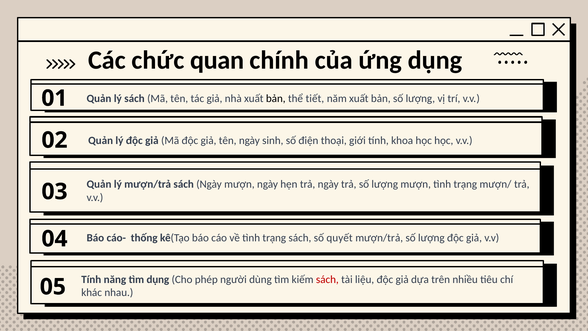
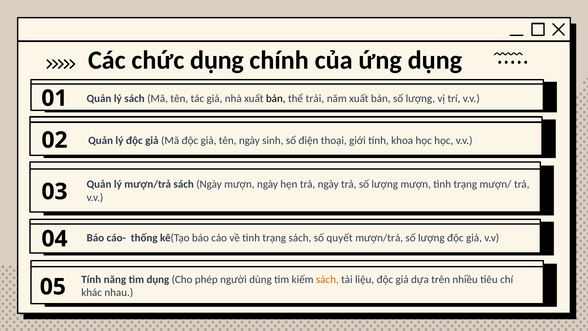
chức quan: quan -> dụng (217, 60)
tiết: tiết -> trải (315, 99)
sách colour: red -> orange (327, 279)
